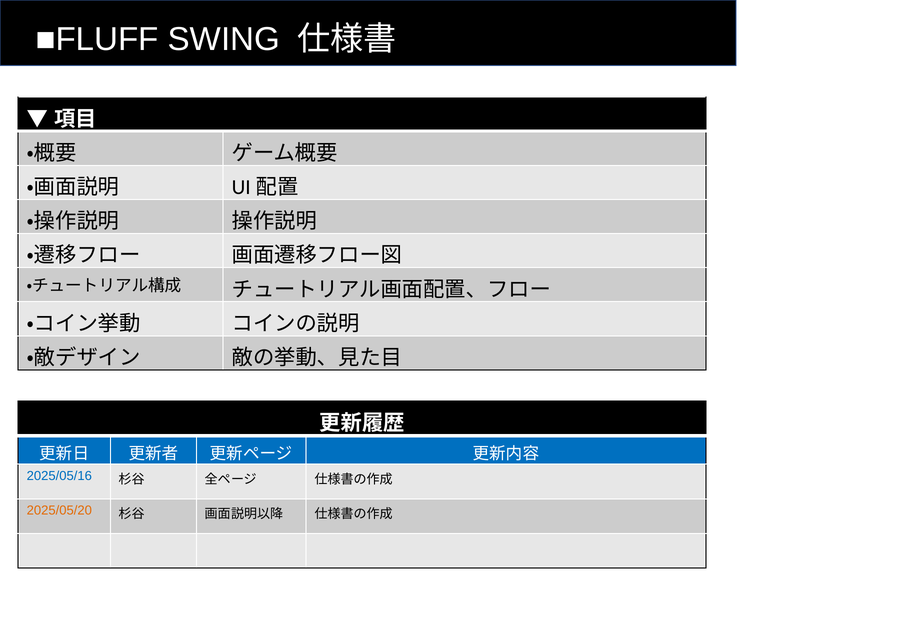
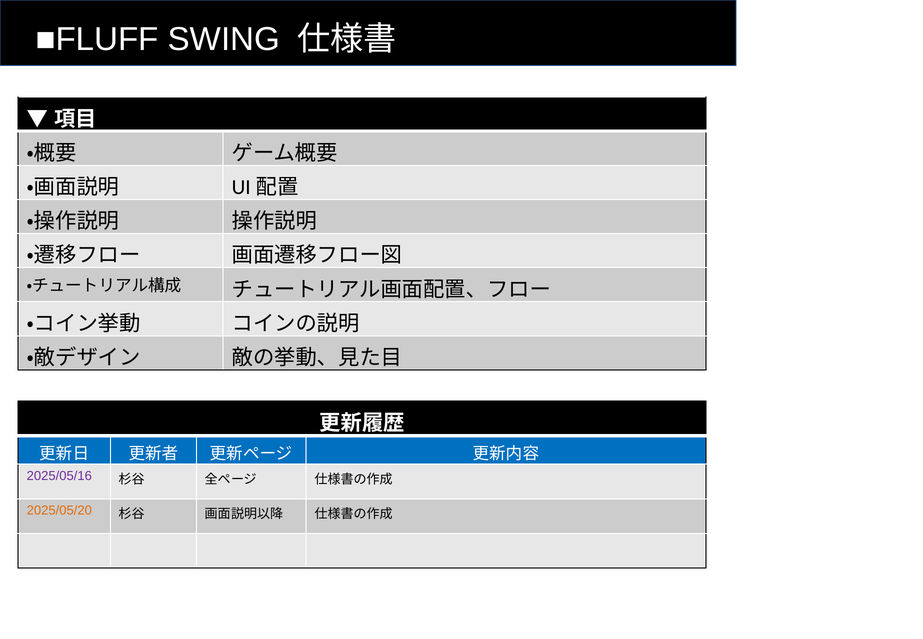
2025/05/16 colour: blue -> purple (59, 476)
